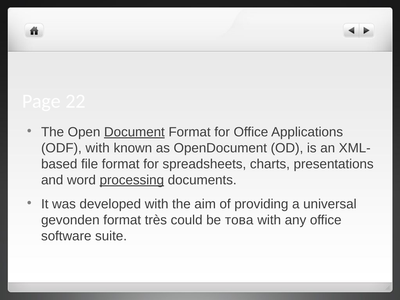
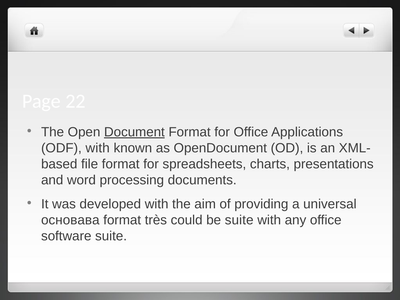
processing underline: present -> none (132, 180)
gevonden: gevonden -> основава (70, 220)
be това: това -> suite (239, 220)
